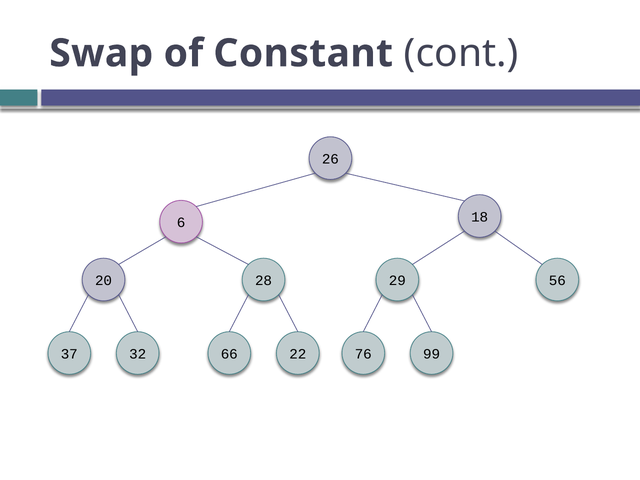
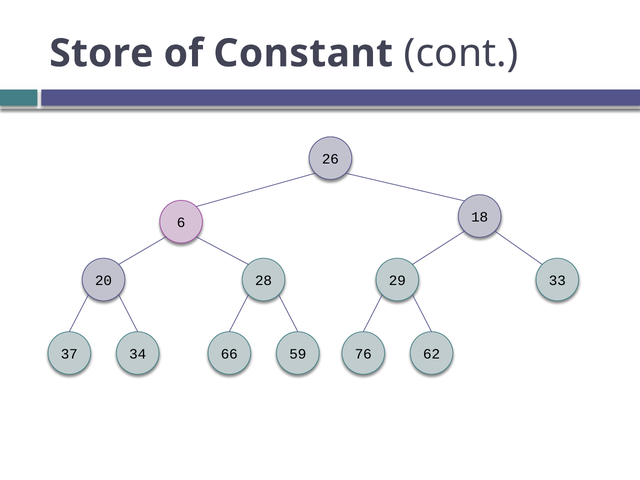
Swap: Swap -> Store (101, 53)
56: 56 -> 33 (557, 281)
32: 32 -> 34 (138, 354)
22: 22 -> 59 (298, 354)
99: 99 -> 62 (432, 354)
